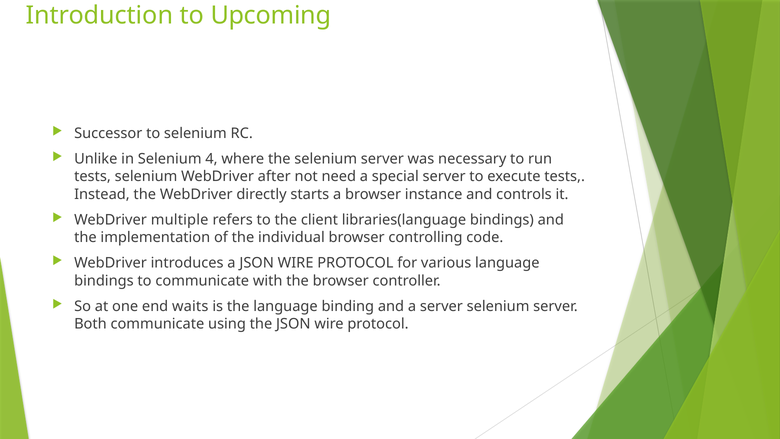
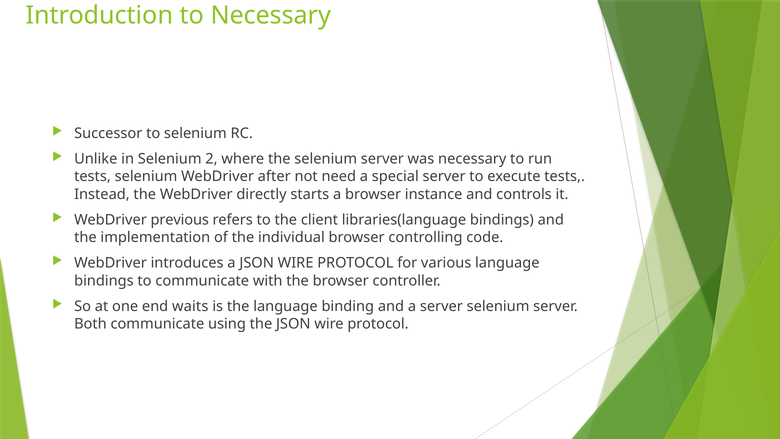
to Upcoming: Upcoming -> Necessary (271, 15)
4: 4 -> 2 (212, 159)
multiple: multiple -> previous (180, 220)
